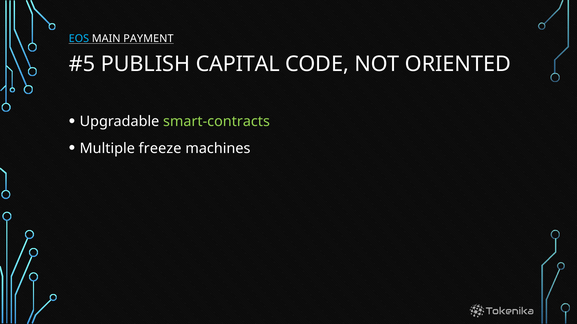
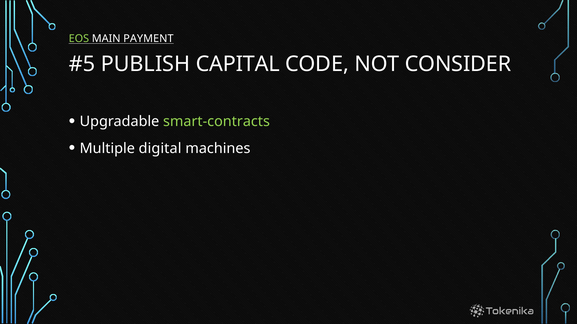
EOS colour: light blue -> light green (79, 39)
ORIENTED: ORIENTED -> CONSIDER (458, 64)
freeze: freeze -> digital (160, 149)
